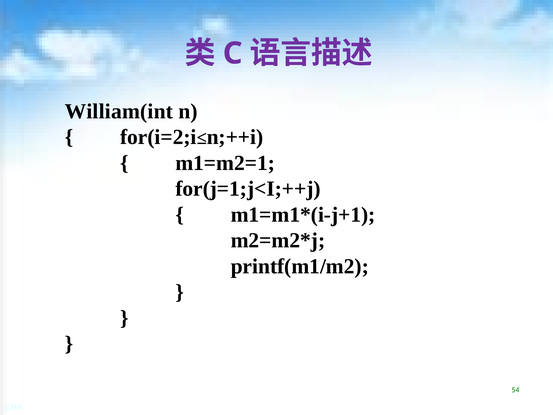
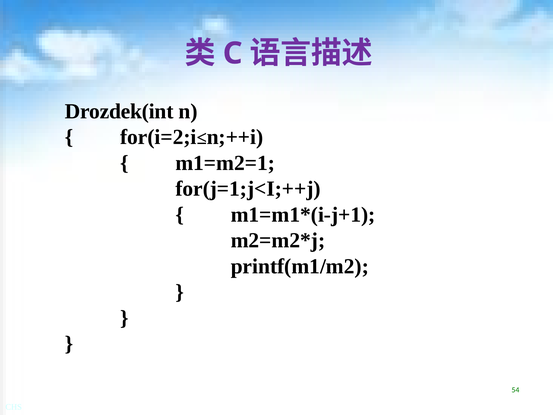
William(int: William(int -> Drozdek(int (119, 111)
